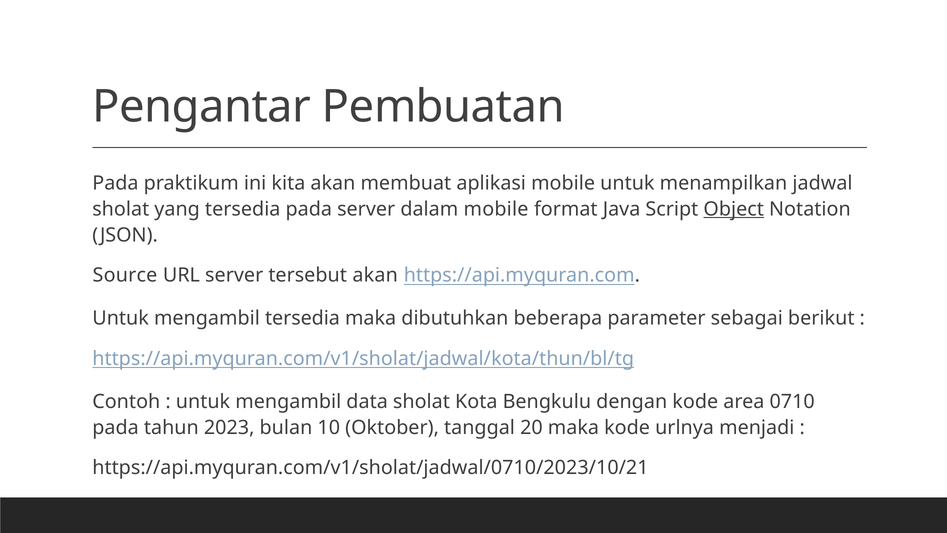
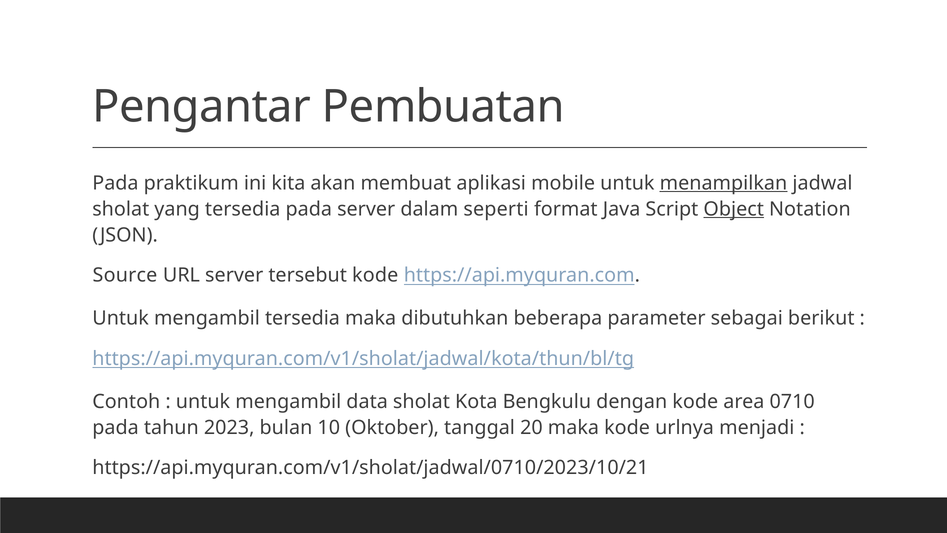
menampilkan underline: none -> present (723, 183)
dalam mobile: mobile -> seperti (496, 209)
tersebut akan: akan -> kode (375, 275)
